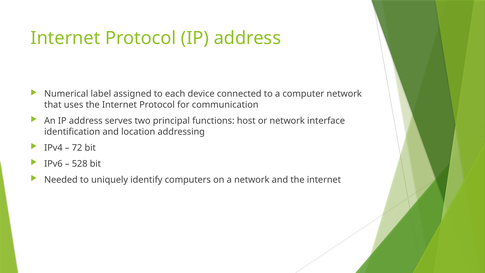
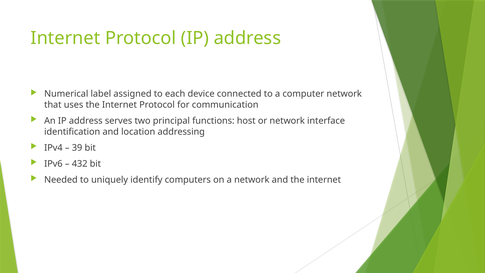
72: 72 -> 39 (77, 148)
528: 528 -> 432 (80, 164)
